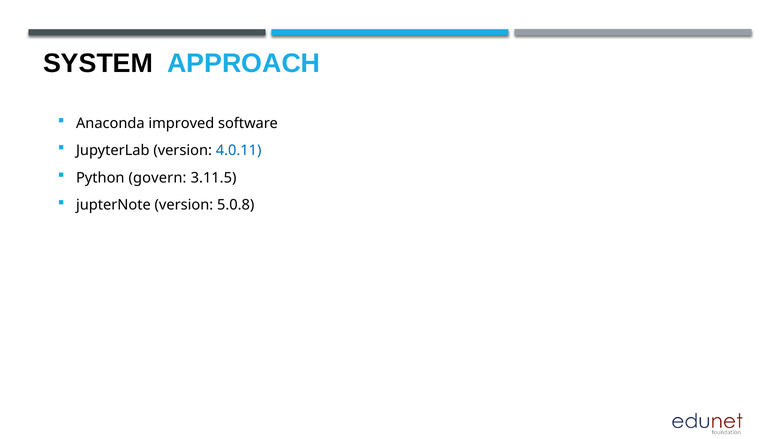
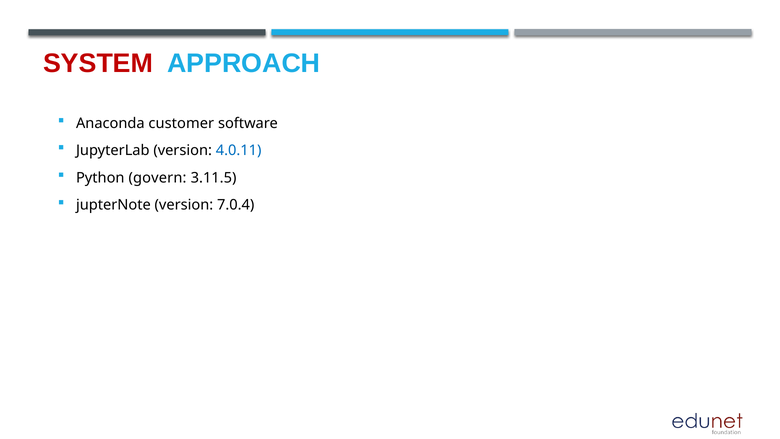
SYSTEM colour: black -> red (98, 63)
improved: improved -> customer (181, 123)
5.0.8: 5.0.8 -> 7.0.4 (236, 205)
